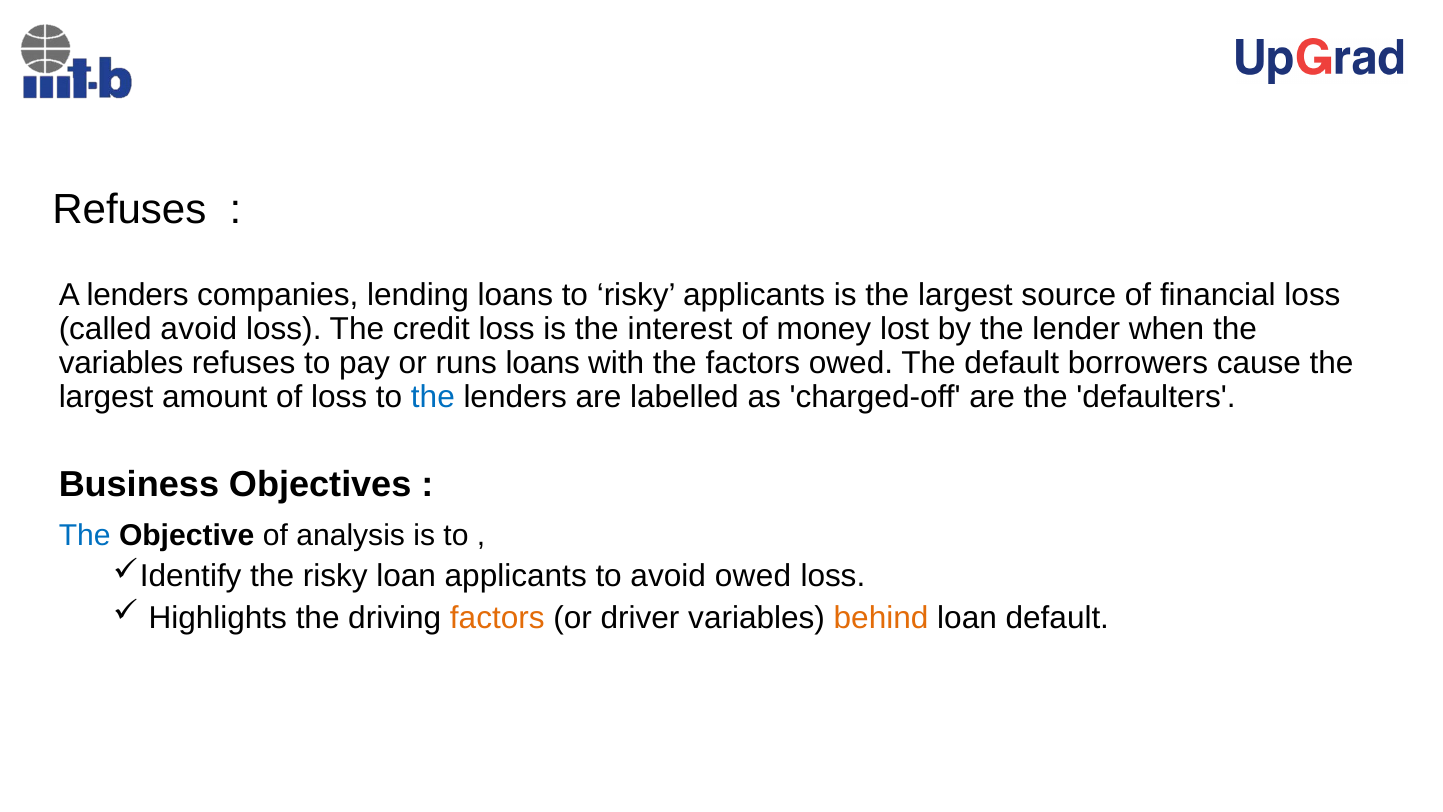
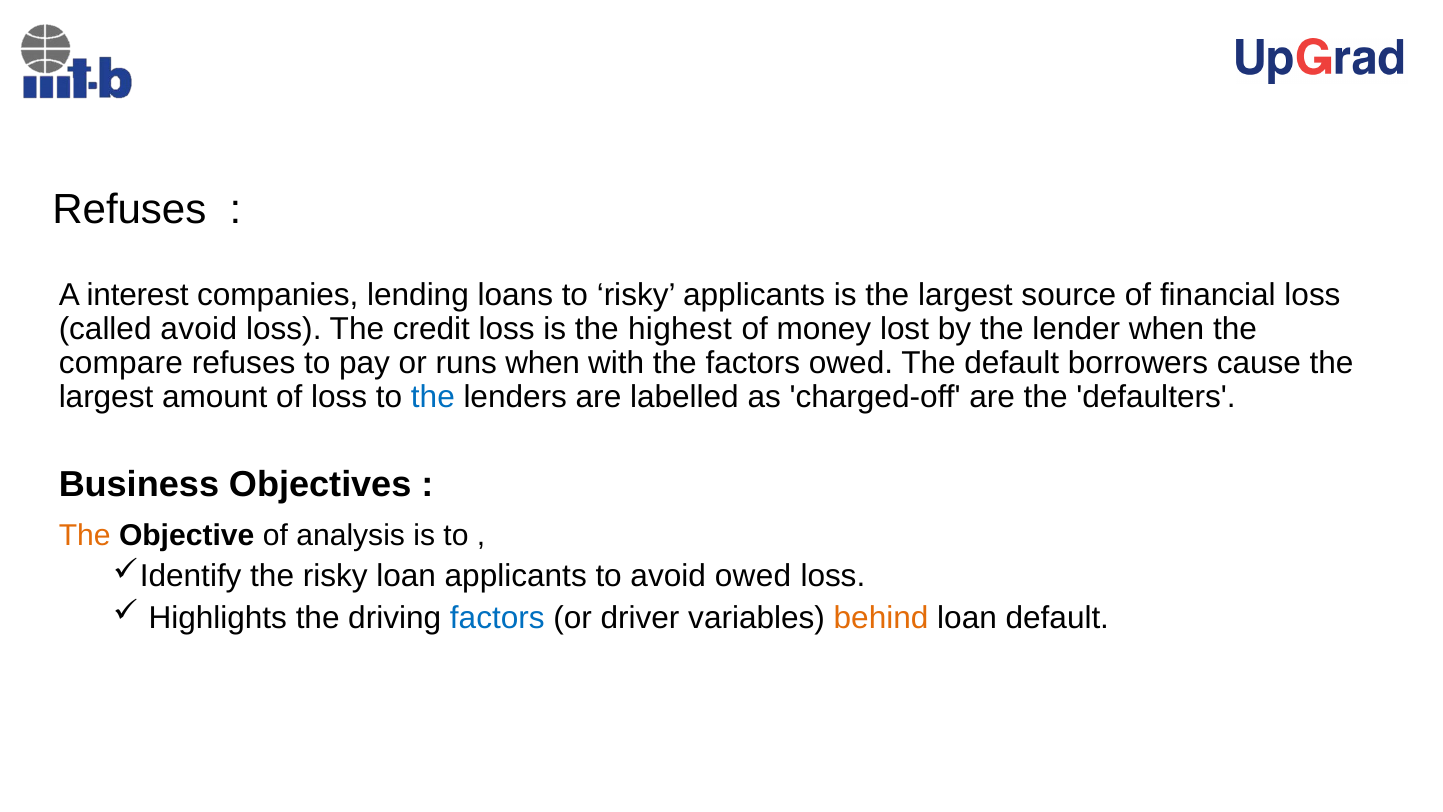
A lenders: lenders -> interest (138, 295)
interest: interest -> highest (680, 329)
variables: variables -> compare (121, 363)
runs loans: loans -> when (543, 363)
The colour: blue -> orange (85, 535)
factors colour: orange -> blue (497, 618)
